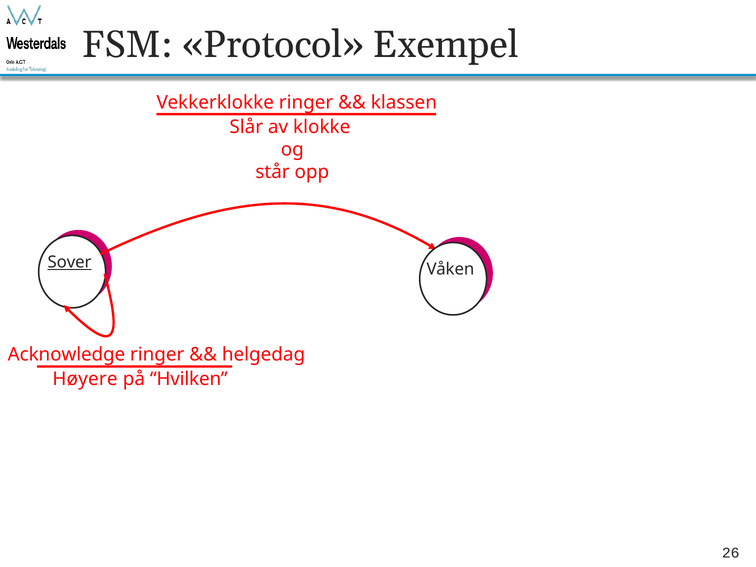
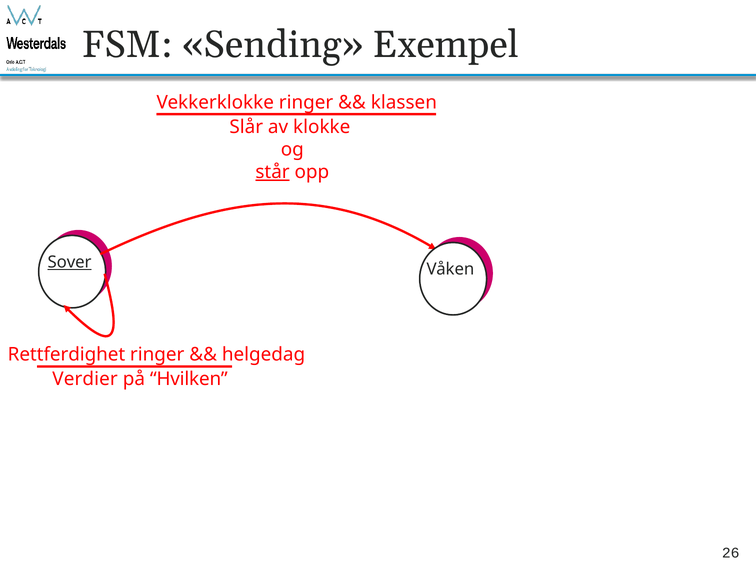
Protocol: Protocol -> Sending (273, 45)
står underline: none -> present (273, 172)
Acknowledge: Acknowledge -> Rettferdighet (66, 355)
Høyere: Høyere -> Verdier (85, 379)
